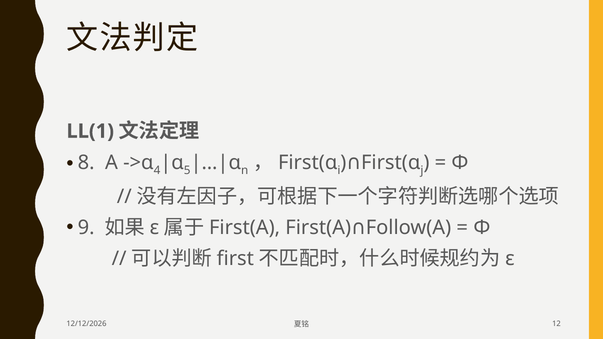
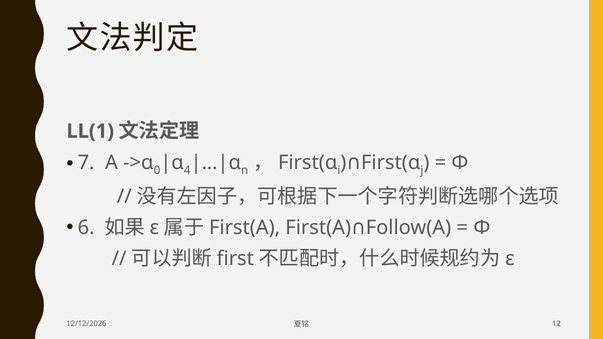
8: 8 -> 7 (86, 162)
4: 4 -> 0 (157, 170)
5: 5 -> 4 (187, 170)
9: 9 -> 6 (86, 228)
